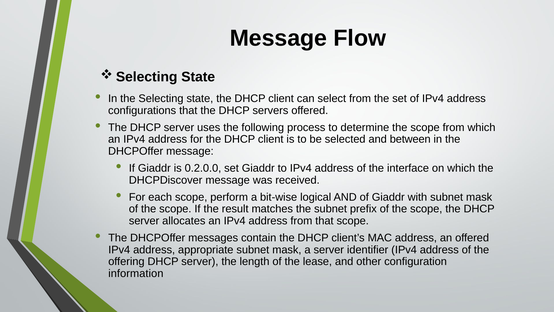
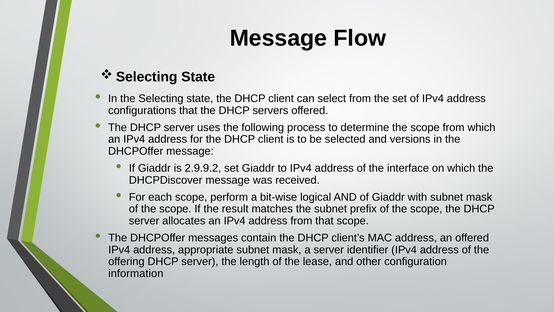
between: between -> versions (410, 139)
0.2.0.0: 0.2.0.0 -> 2.9.9.2 (203, 168)
